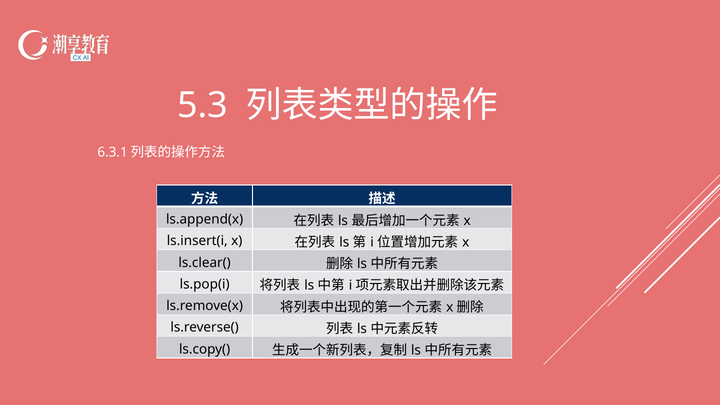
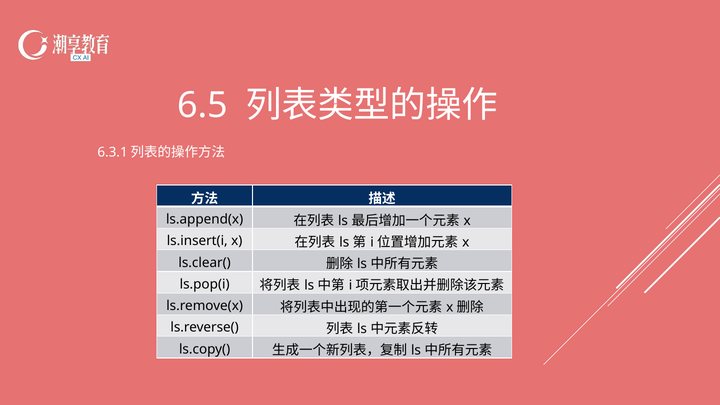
5.3: 5.3 -> 6.5 (202, 105)
